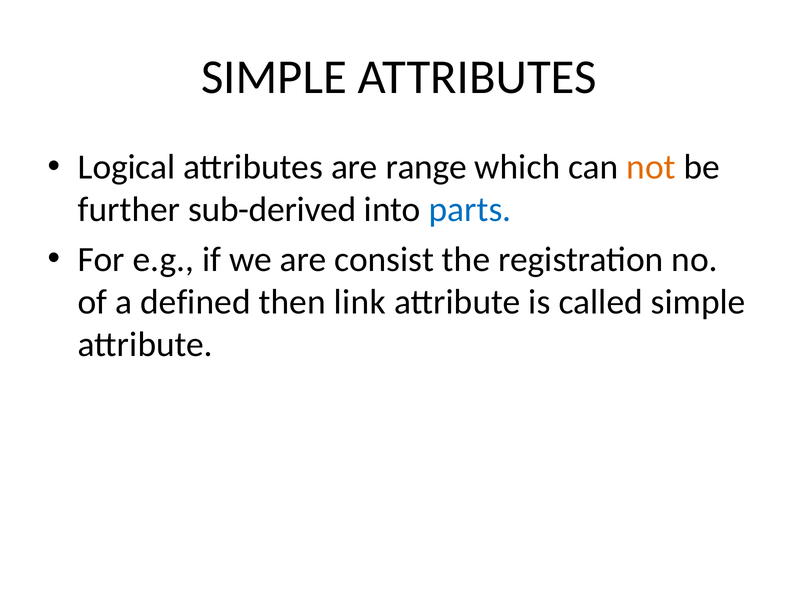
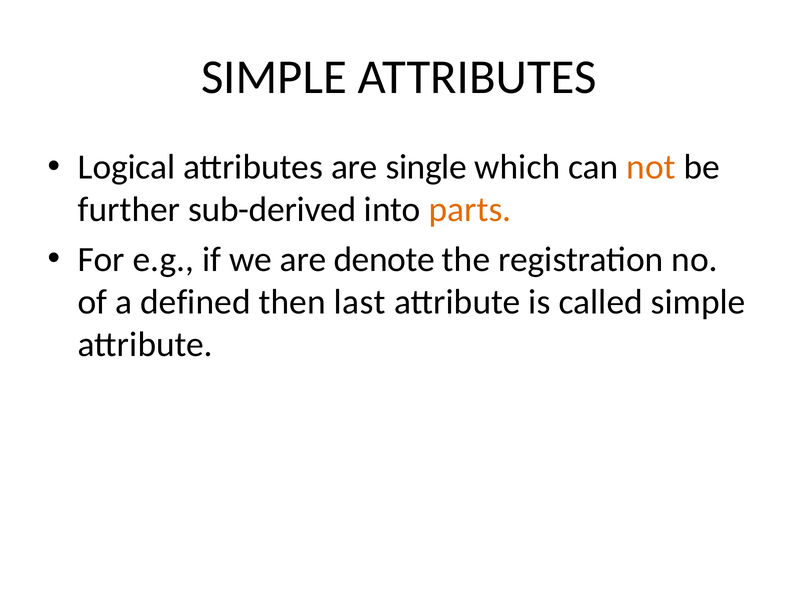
range: range -> single (426, 167)
parts colour: blue -> orange (470, 210)
consist: consist -> denote (384, 260)
link: link -> last (360, 302)
